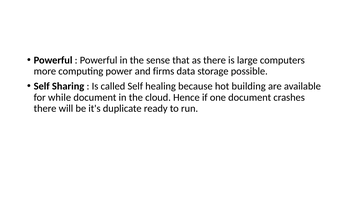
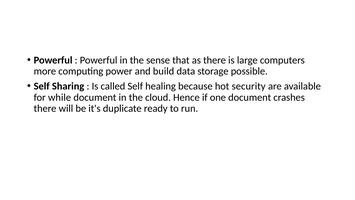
firms: firms -> build (164, 71)
building: building -> security (249, 86)
